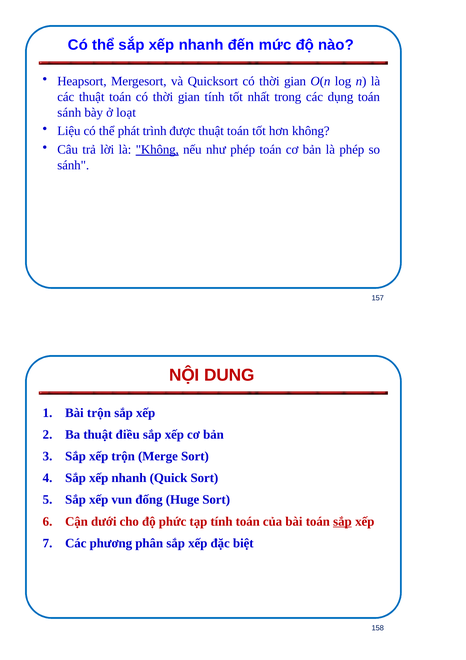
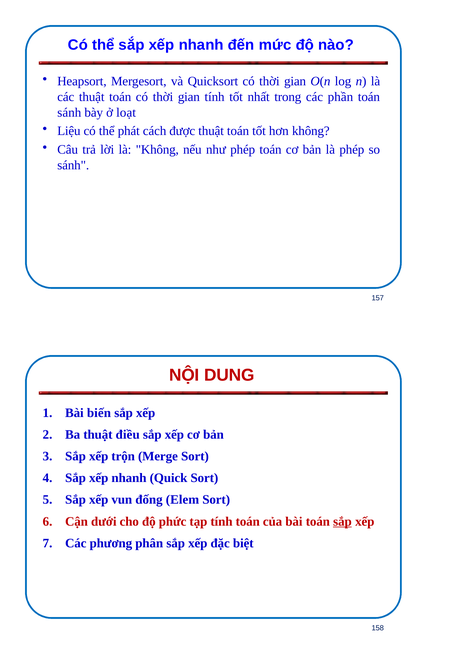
dụng: dụng -> phần (340, 97)
trình: trình -> cách (155, 131)
Không underline: present -> none (157, 150)
Bài trộn: trộn -> biến (99, 412)
Huge: Huge -> Elem (182, 499)
